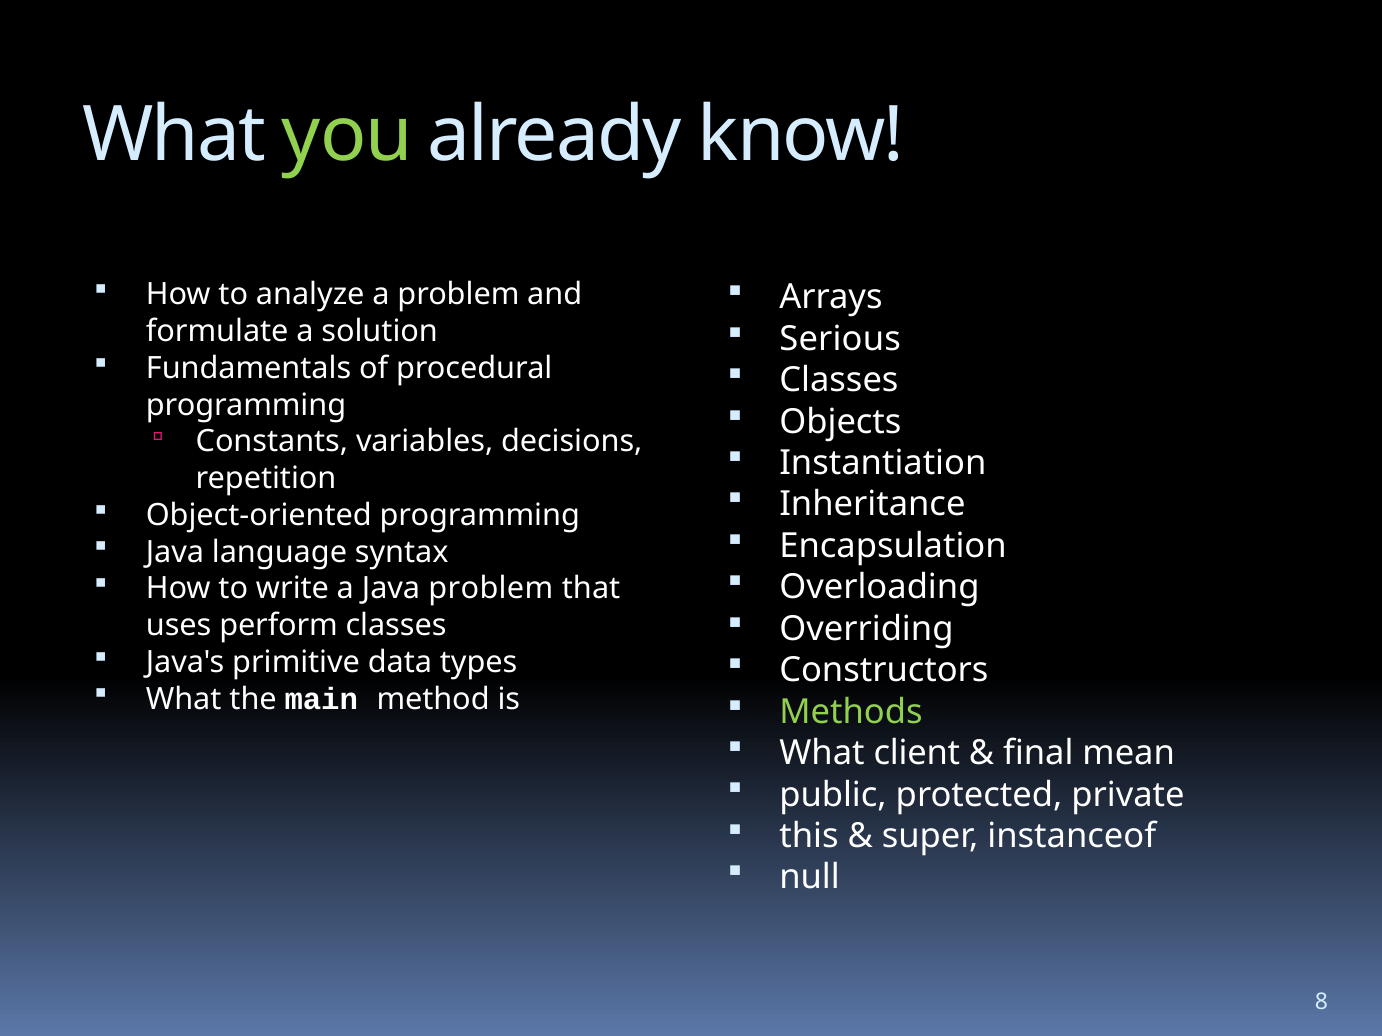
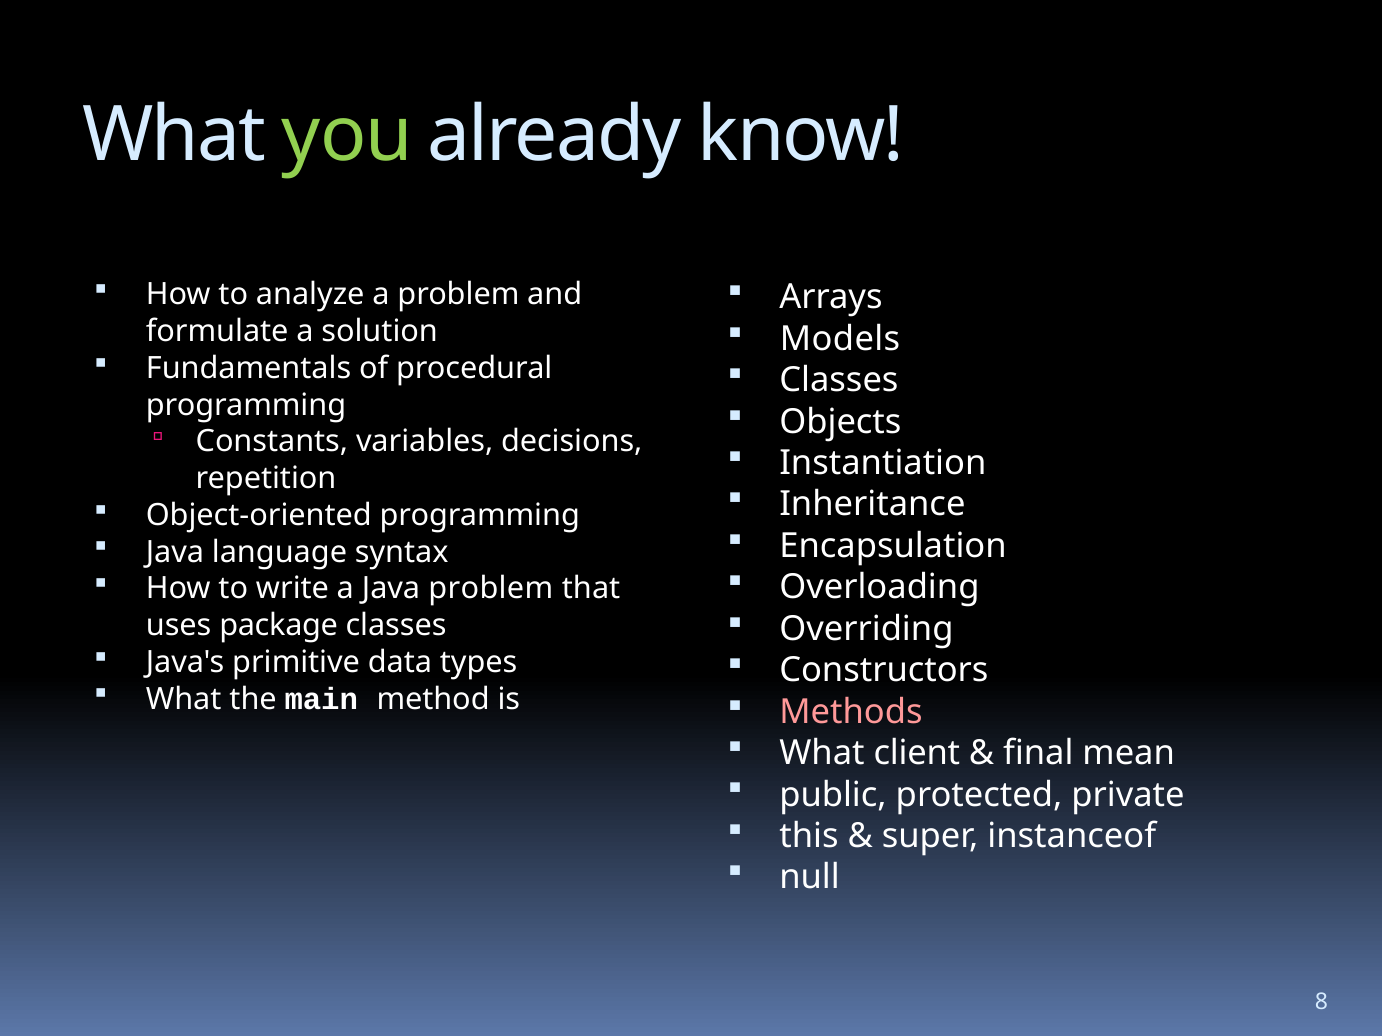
Serious: Serious -> Models (840, 339)
perform: perform -> package (279, 626)
Methods colour: light green -> pink (851, 712)
